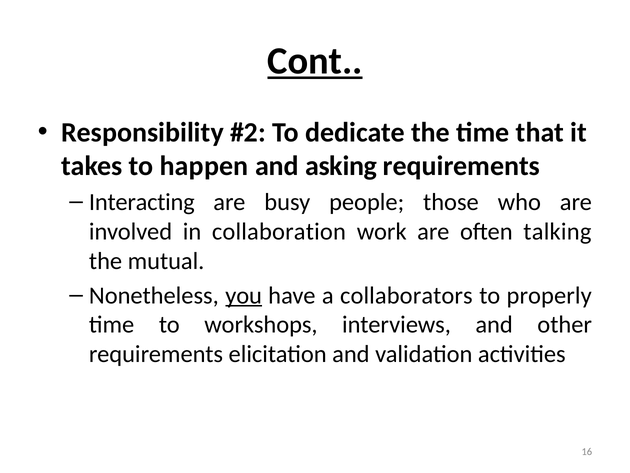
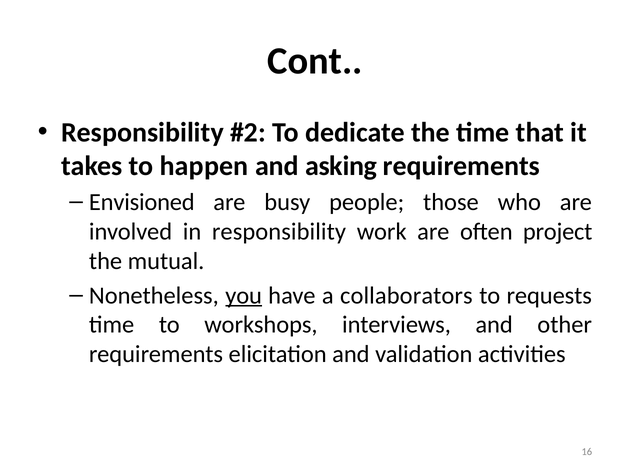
Cont underline: present -> none (315, 61)
Interacting: Interacting -> Envisioned (142, 202)
in collaboration: collaboration -> responsibility (279, 231)
talking: talking -> project (558, 231)
properly: properly -> requests (549, 295)
